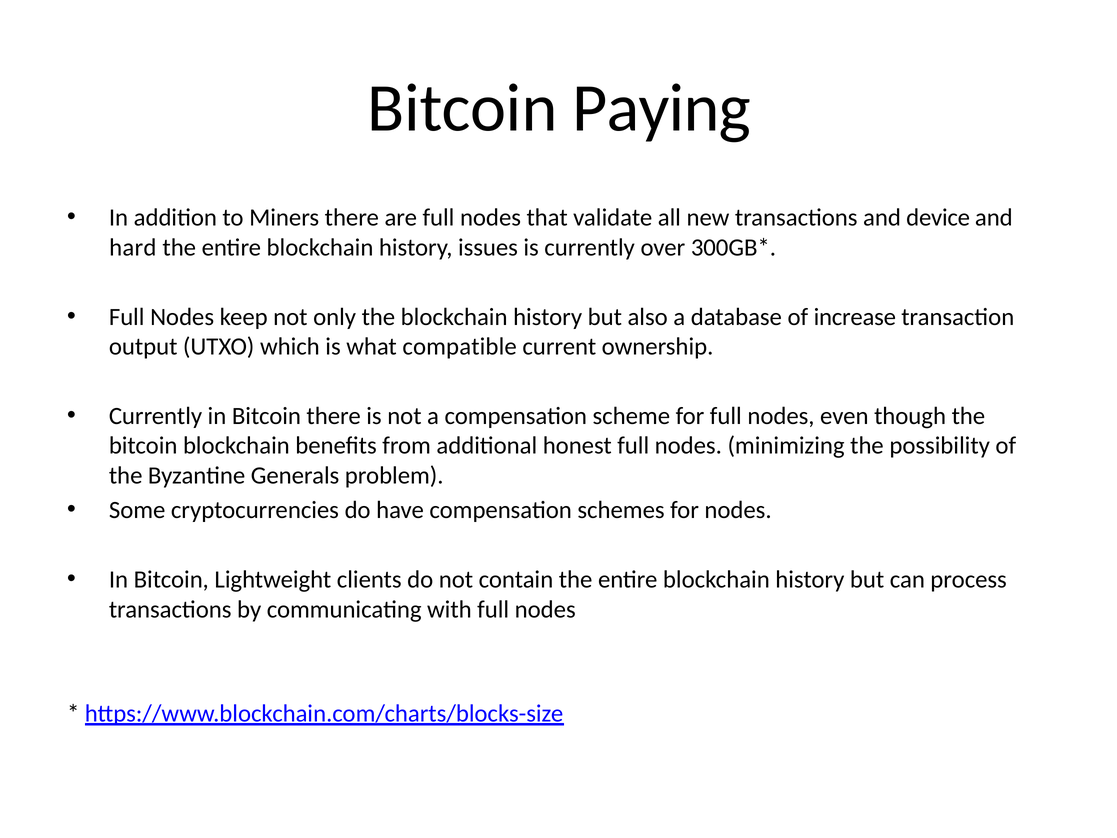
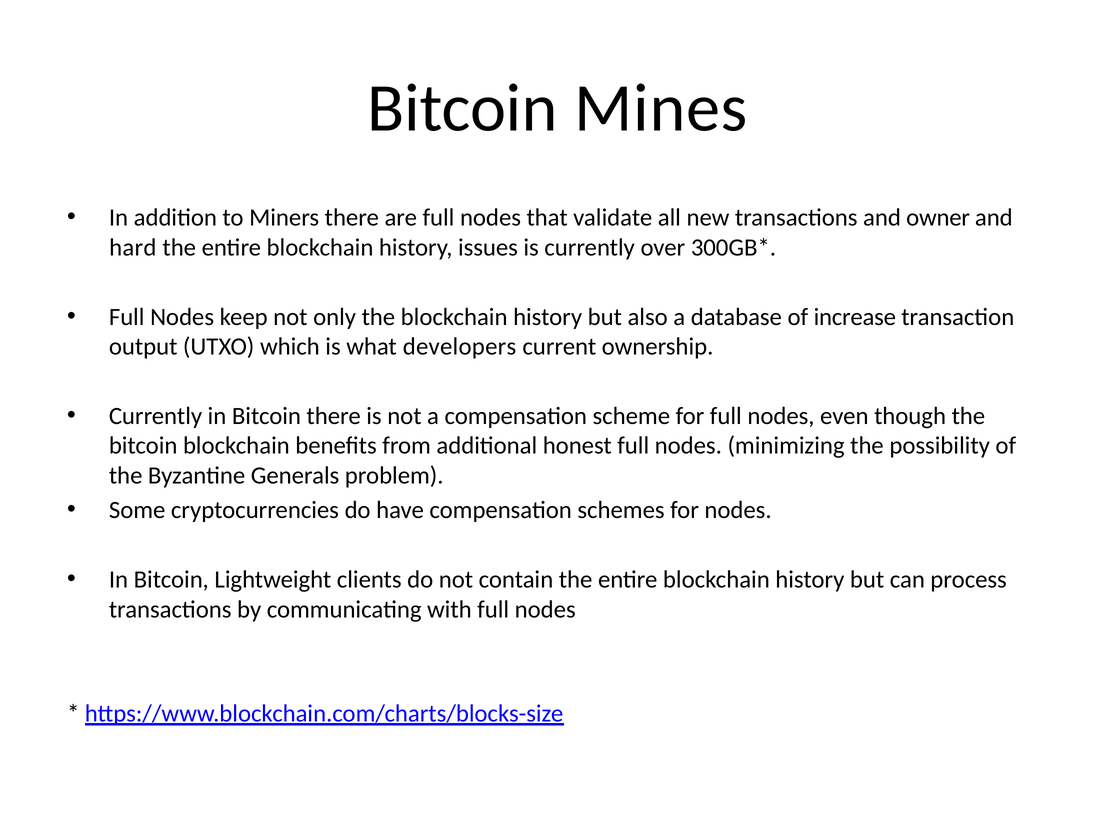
Paying: Paying -> Mines (661, 108)
device: device -> owner (938, 218)
compatible: compatible -> developers (460, 346)
